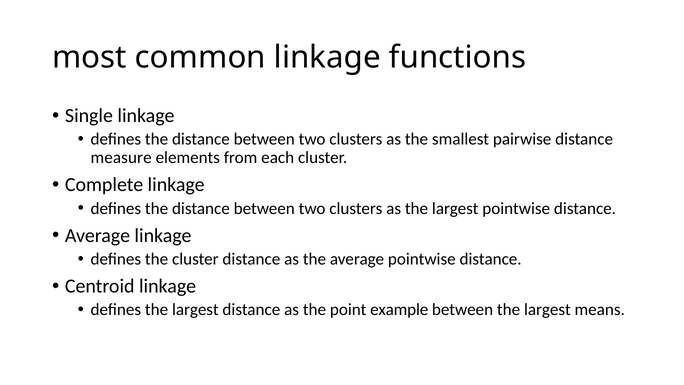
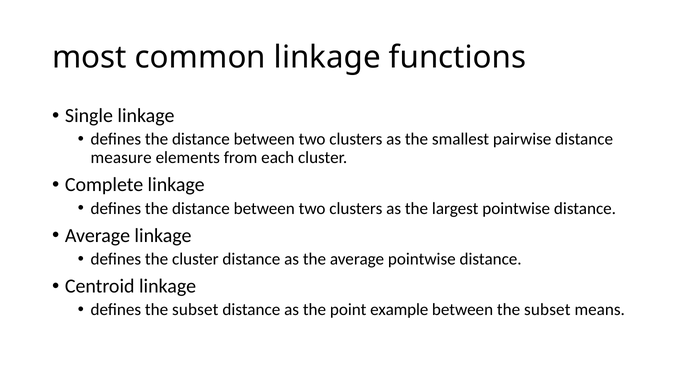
defines the largest: largest -> subset (195, 310)
between the largest: largest -> subset (547, 310)
